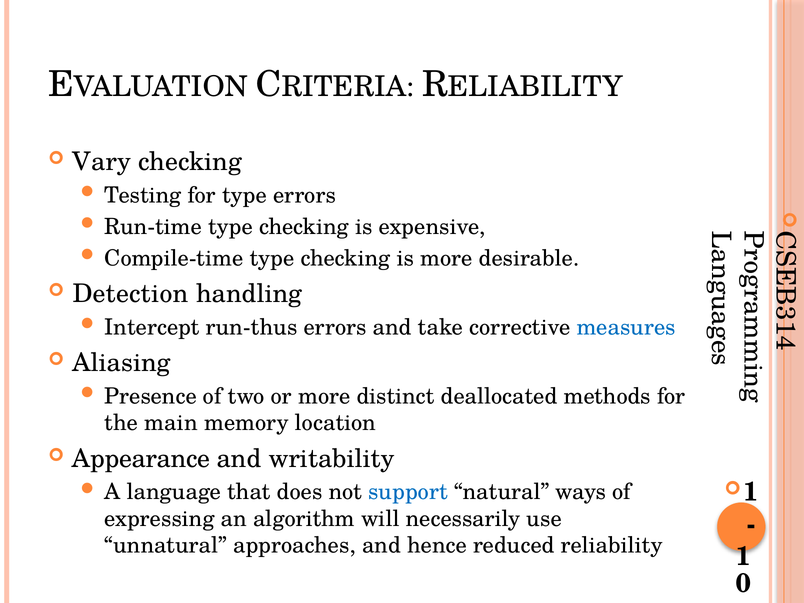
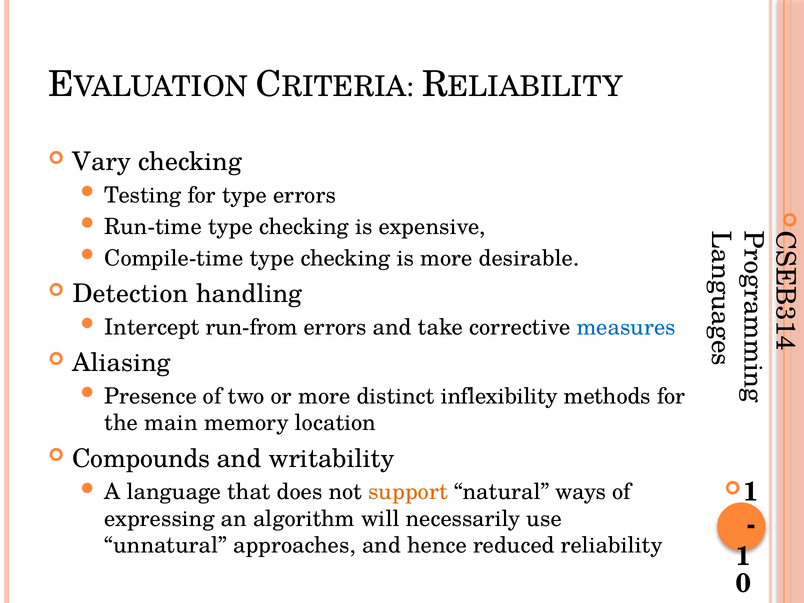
run-thus: run-thus -> run-from (252, 327)
deallocated: deallocated -> inflexibility (499, 396)
Appearance: Appearance -> Compounds (141, 459)
support colour: blue -> orange (408, 492)
